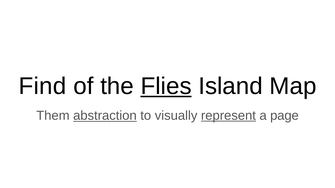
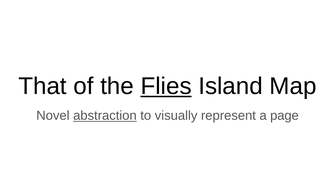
Find: Find -> That (43, 86)
Them: Them -> Novel (53, 116)
represent underline: present -> none (228, 116)
